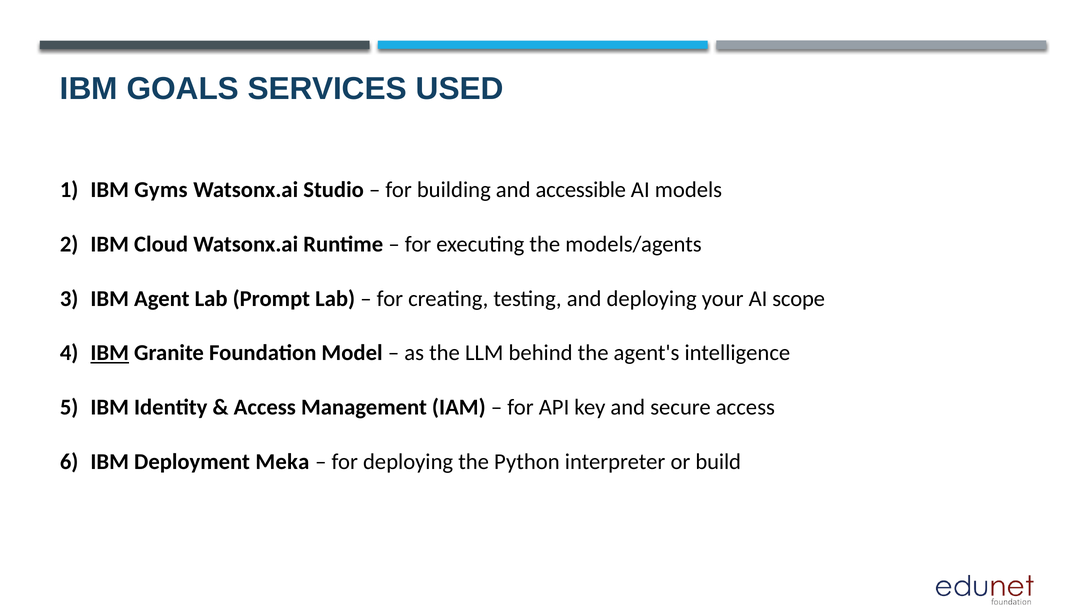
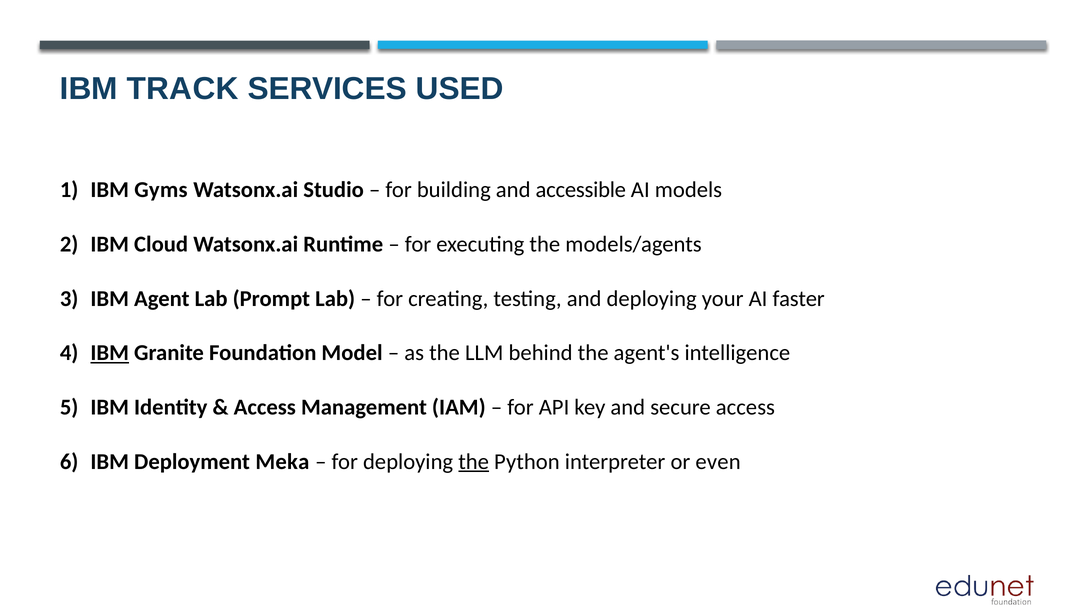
GOALS: GOALS -> TRACK (183, 89)
scope: scope -> faster (799, 299)
the underline: none -> present (474, 461)
build: build -> even (718, 461)
